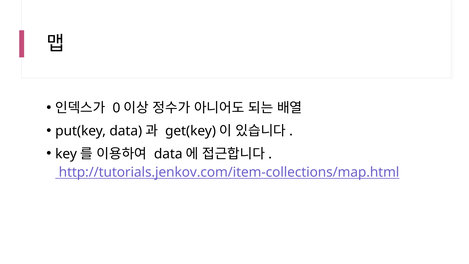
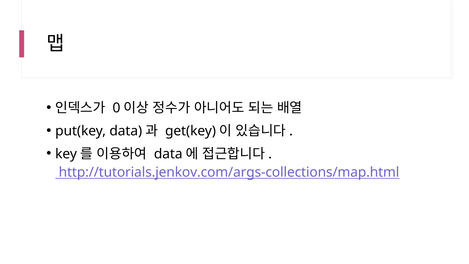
http://tutorials.jenkov.com/item-collections/map.html: http://tutorials.jenkov.com/item-collections/map.html -> http://tutorials.jenkov.com/args-collections/map.html (229, 172)
